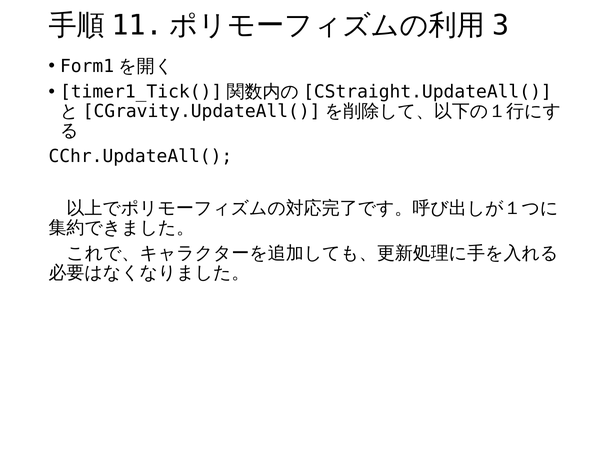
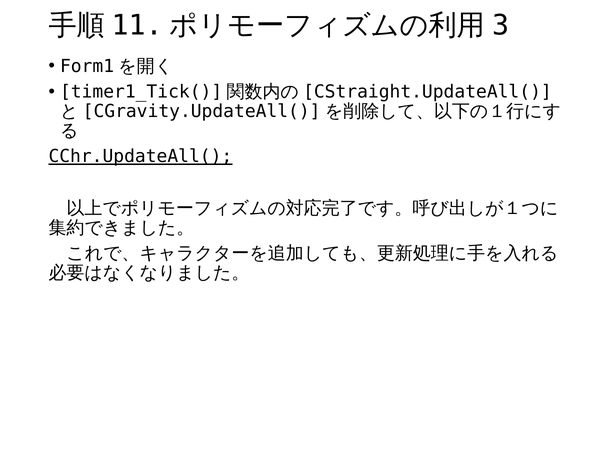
CChr.UpdateAll( underline: none -> present (140, 157)
